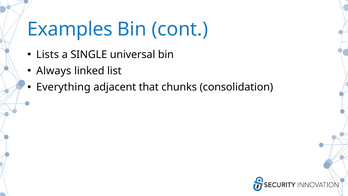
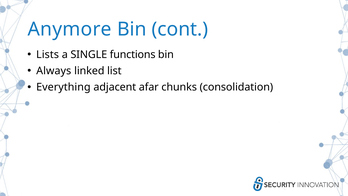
Examples: Examples -> Anymore (70, 29)
universal: universal -> functions (133, 54)
that: that -> afar (149, 87)
